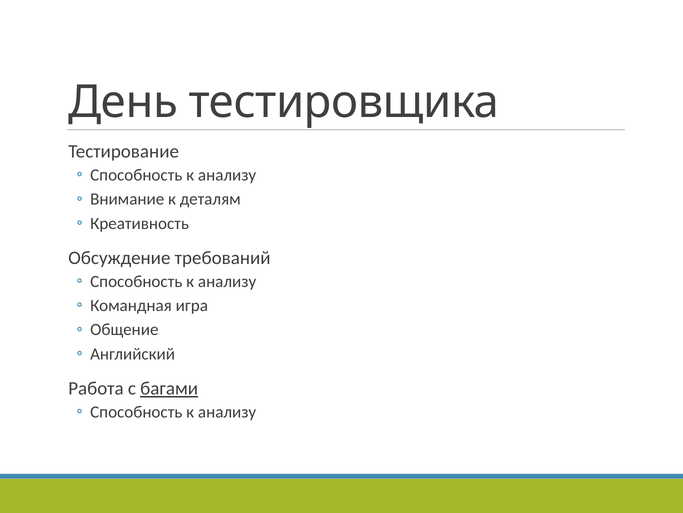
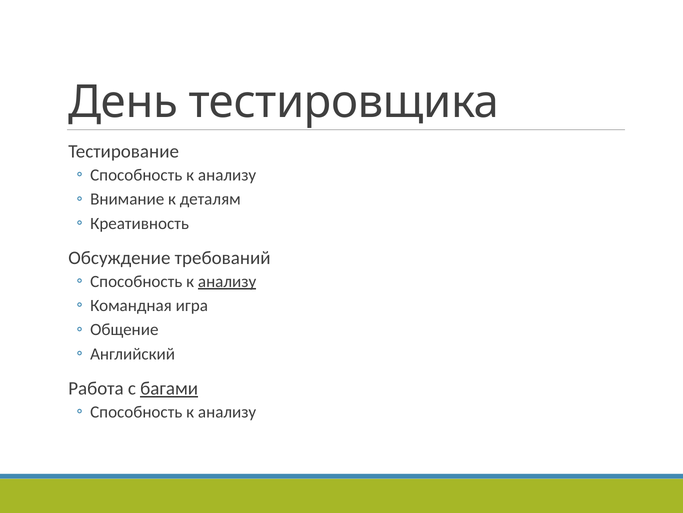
анализу underline: none -> present (227, 281)
